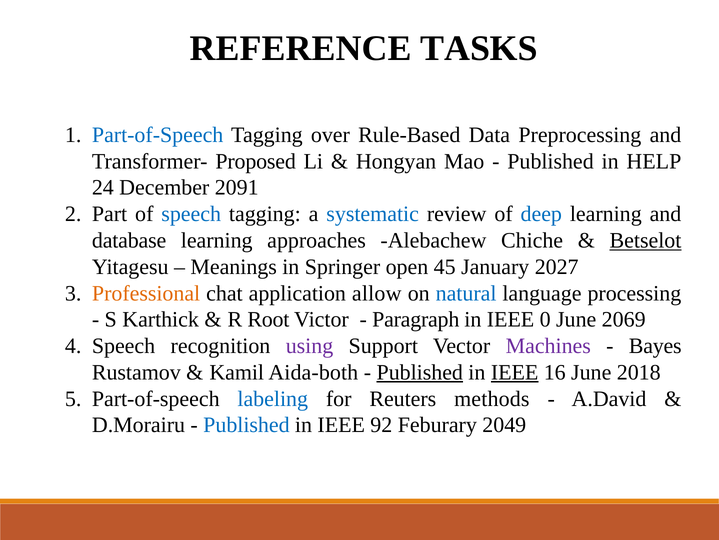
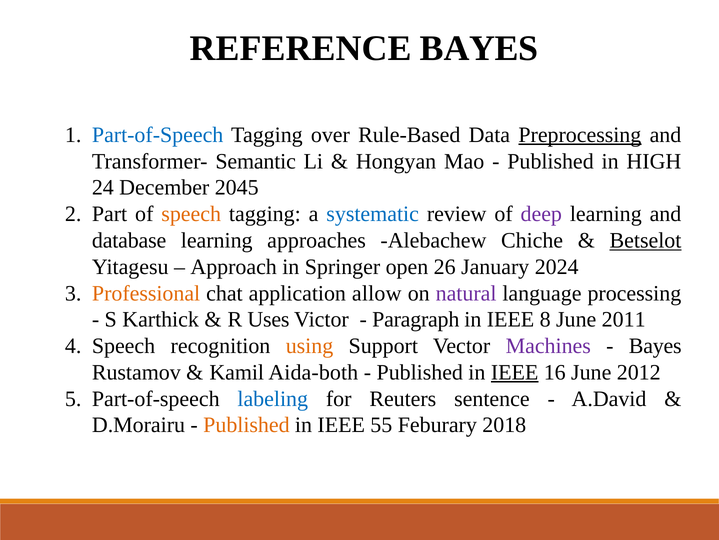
REFERENCE TASKS: TASKS -> BAYES (479, 48)
Preprocessing underline: none -> present (580, 135)
Proposed: Proposed -> Semantic (256, 161)
HELP: HELP -> HIGH (654, 161)
2091: 2091 -> 2045 (237, 187)
speech colour: blue -> orange (191, 214)
deep colour: blue -> purple (541, 214)
Meanings: Meanings -> Approach (234, 266)
45: 45 -> 26 (445, 266)
2027: 2027 -> 2024 (557, 266)
natural colour: blue -> purple (466, 293)
Root: Root -> Uses (268, 319)
0: 0 -> 8 (545, 319)
2069: 2069 -> 2011 (624, 319)
using colour: purple -> orange (309, 346)
Published underline: present -> none (420, 372)
2018: 2018 -> 2012 (639, 372)
methods: methods -> sentence (492, 398)
Published colour: blue -> orange (246, 425)
92: 92 -> 55 (381, 425)
2049: 2049 -> 2018 (504, 425)
